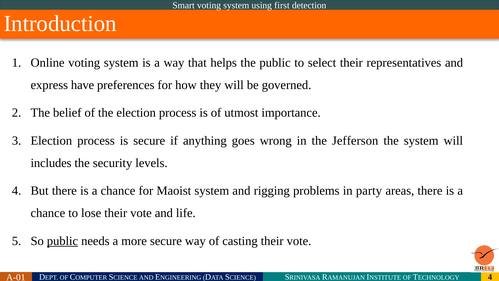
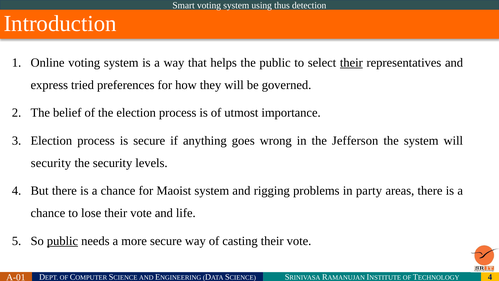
first: first -> thus (282, 5)
their underline: none -> present (351, 63)
have: have -> tried (83, 85)
includes: includes -> security (51, 163)
